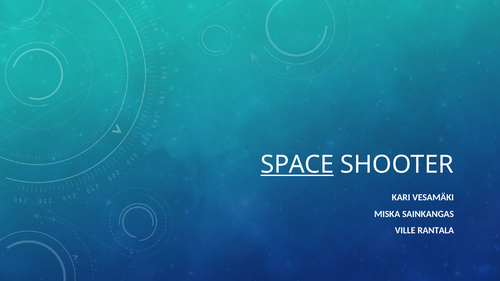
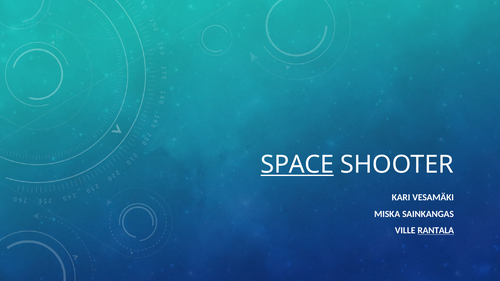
RANTALA underline: none -> present (436, 231)
